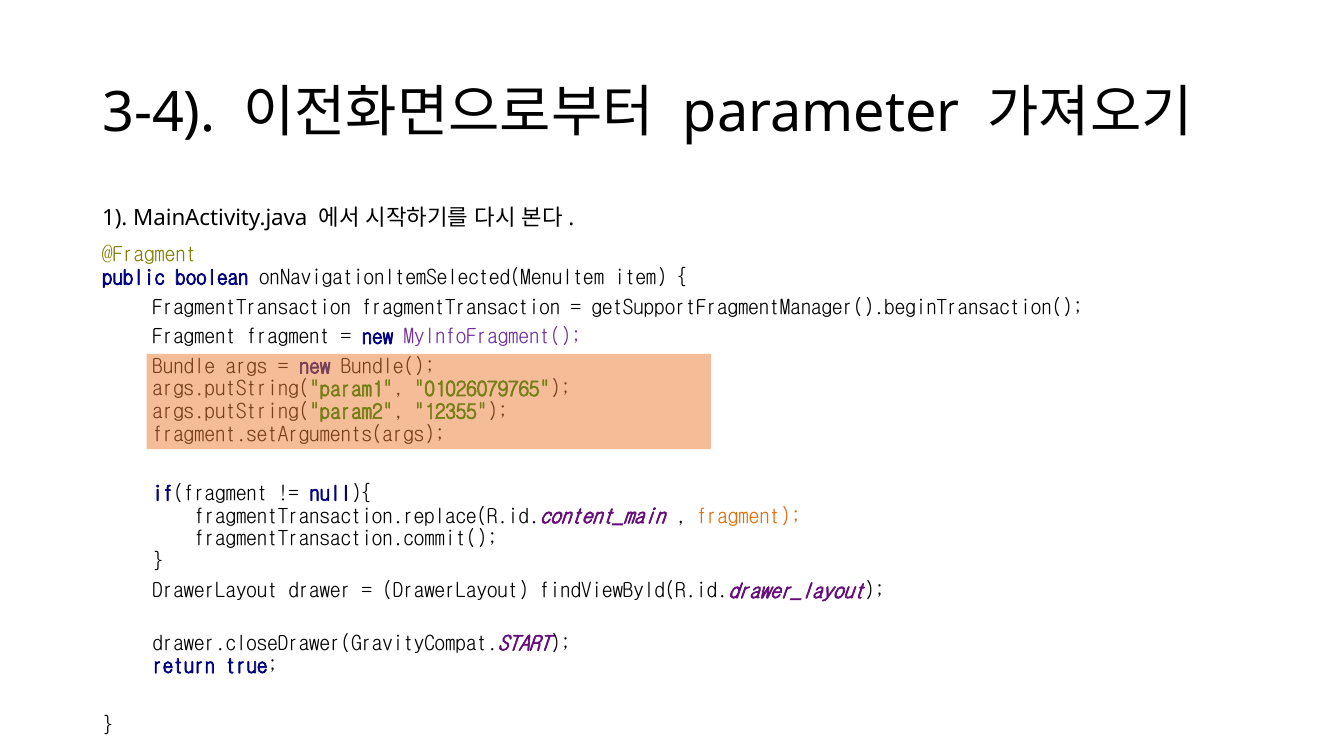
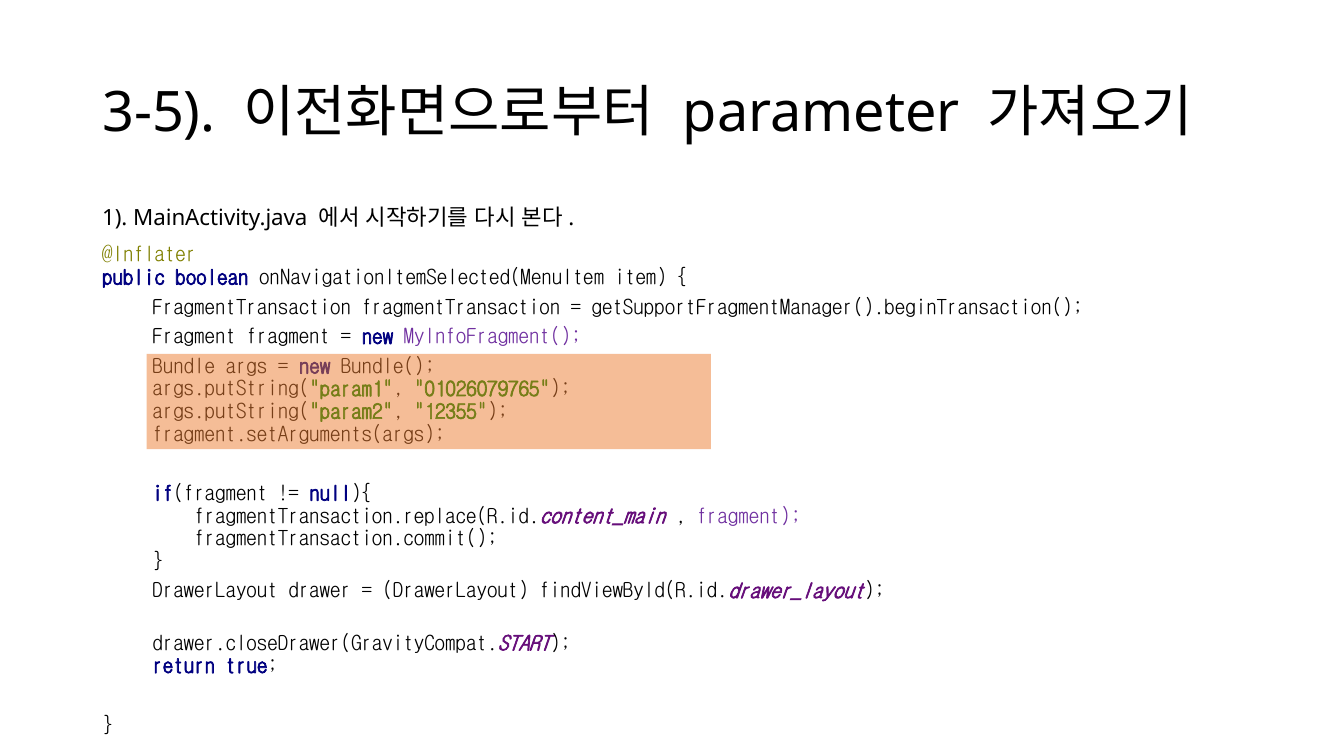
3-4: 3-4 -> 3-5 (159, 113)
@Fragment: @Fragment -> @Inflater (149, 255)
fragment colour: orange -> purple (749, 516)
